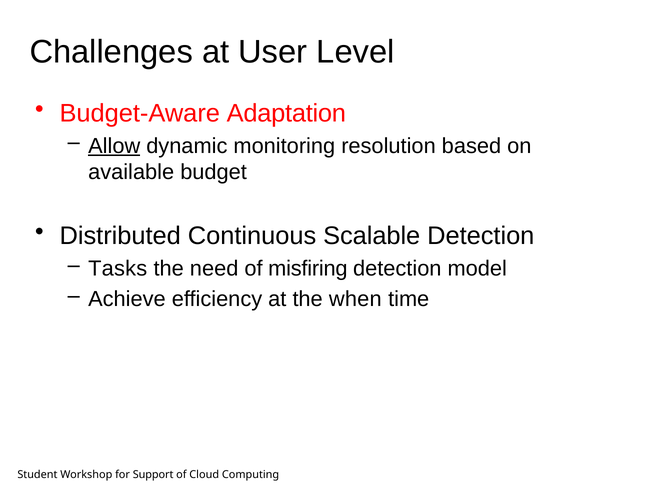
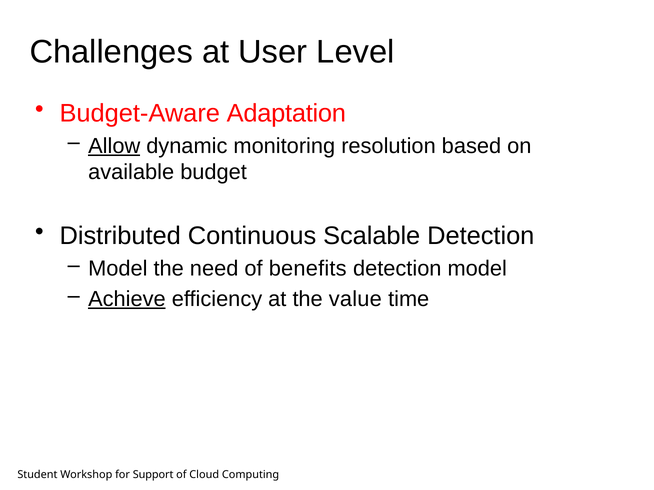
Tasks: Tasks -> Model (118, 269)
misfiring: misfiring -> benefits (308, 269)
Achieve underline: none -> present (127, 299)
when: when -> value (355, 299)
